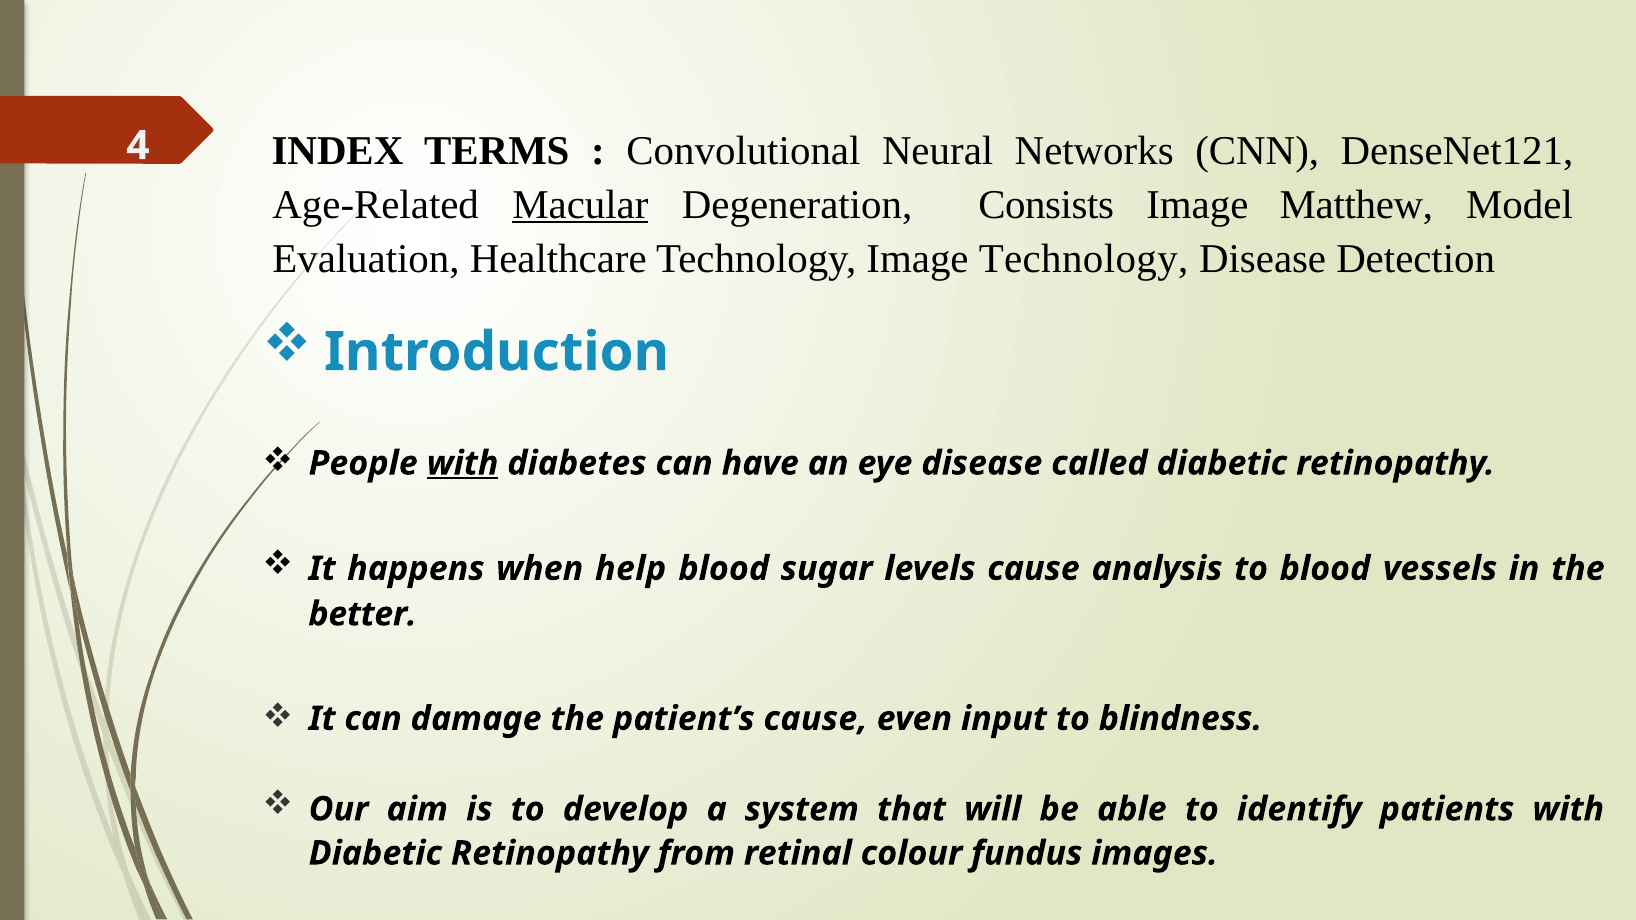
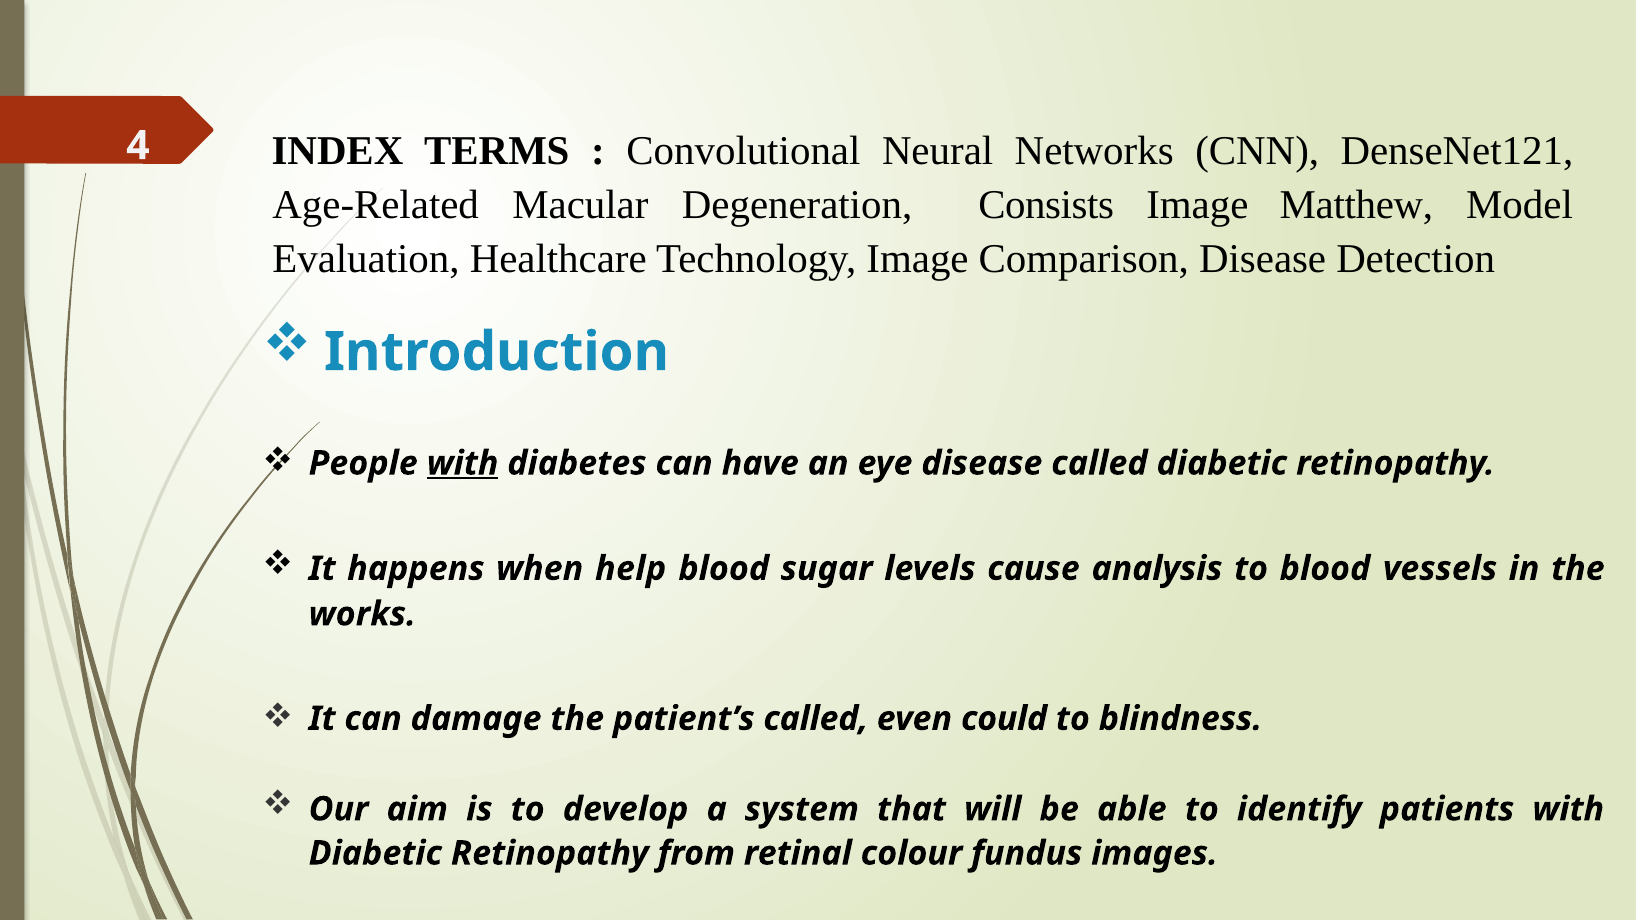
Macular underline: present -> none (580, 205)
Image Technology: Technology -> Comparison (1084, 259)
better: better -> works (362, 614)
patient’s cause: cause -> called (816, 719)
input: input -> could (1004, 719)
